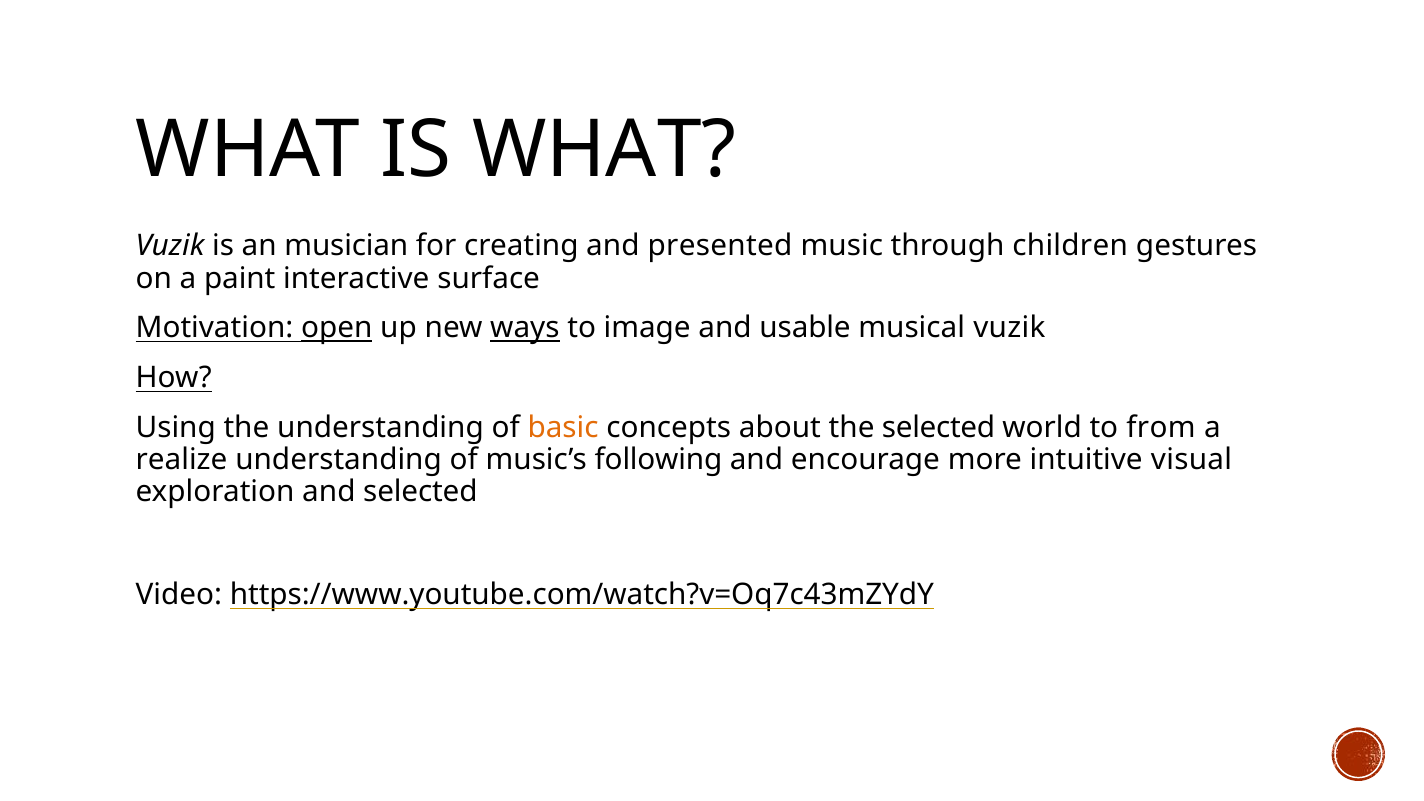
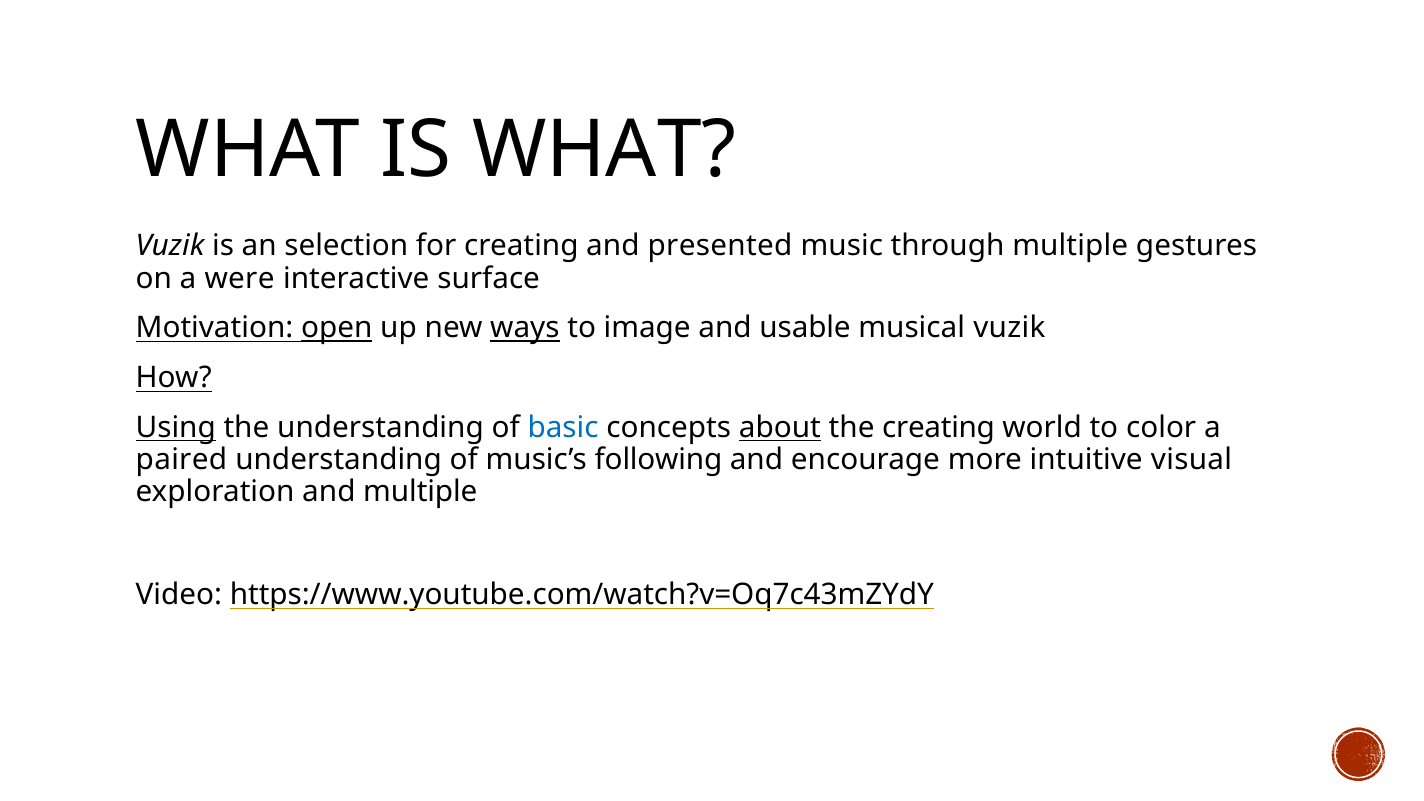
musician: musician -> selection (346, 246)
through children: children -> multiple (1070, 246)
paint: paint -> were (240, 278)
Using underline: none -> present (176, 428)
basic colour: orange -> blue (563, 428)
about underline: none -> present (780, 428)
the selected: selected -> creating (939, 428)
from: from -> color (1161, 428)
realize: realize -> paired (181, 460)
and selected: selected -> multiple (420, 492)
